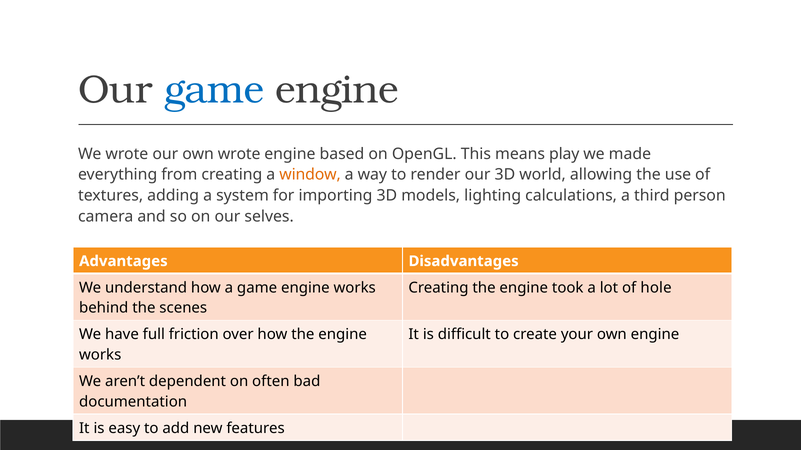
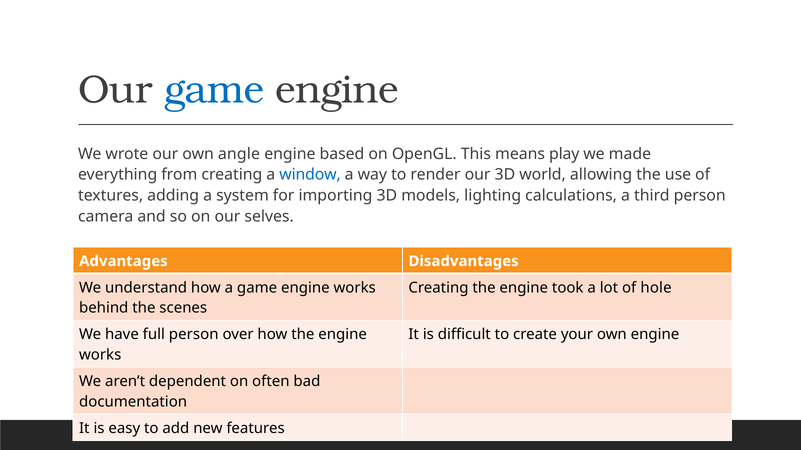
own wrote: wrote -> angle (239, 154)
window colour: orange -> blue (310, 175)
full friction: friction -> person (194, 335)
